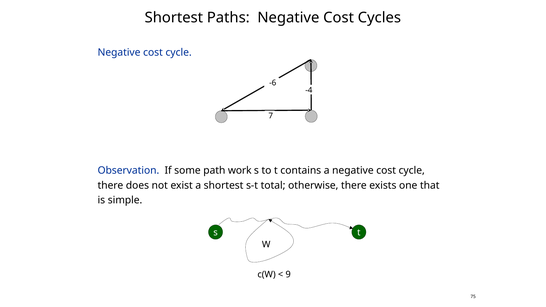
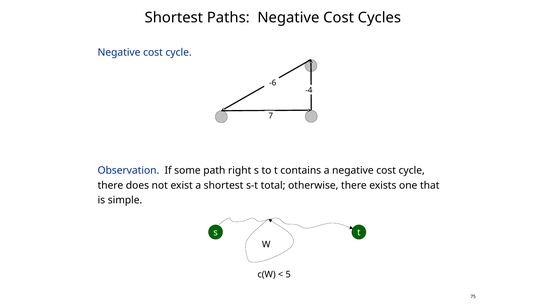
work: work -> right (240, 171)
9: 9 -> 5 (288, 275)
